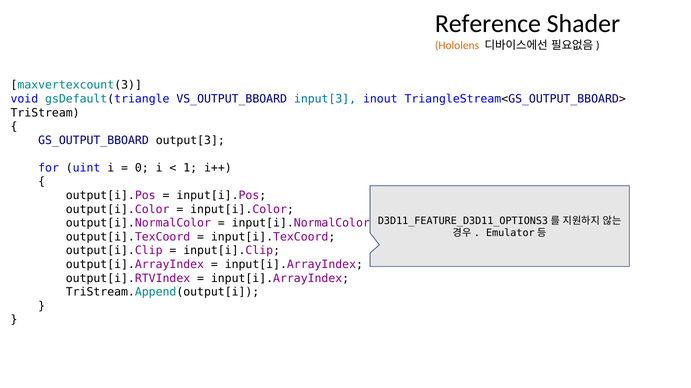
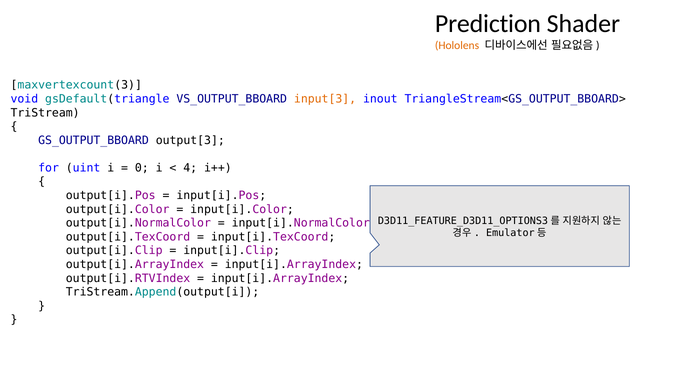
Reference: Reference -> Prediction (488, 24)
input[3 colour: blue -> orange (325, 99)
1: 1 -> 4 (190, 168)
